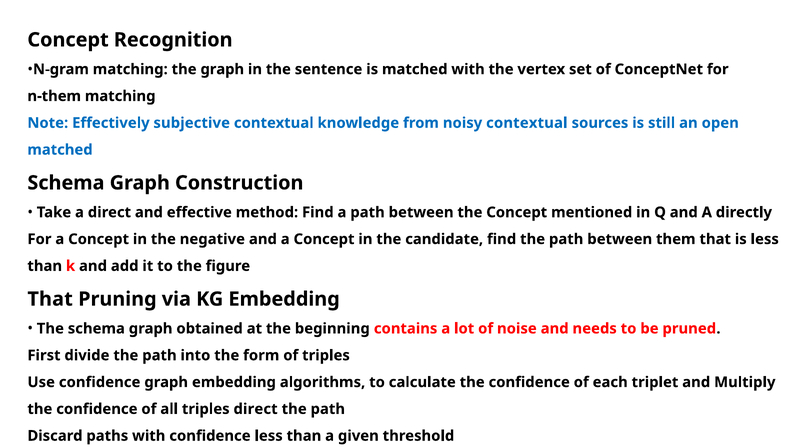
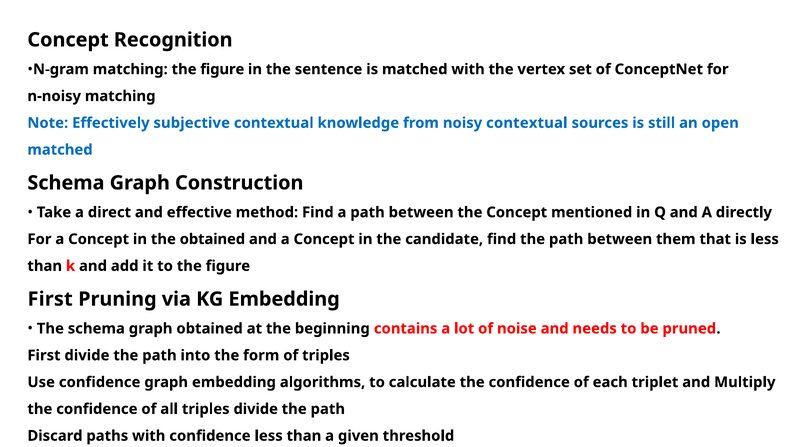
matching the graph: graph -> figure (222, 69)
n-them: n-them -> n-noisy (54, 96)
the negative: negative -> obtained (212, 239)
That: That -> First (50, 299)
triples direct: direct -> divide (256, 409)
